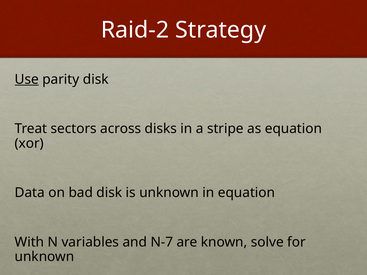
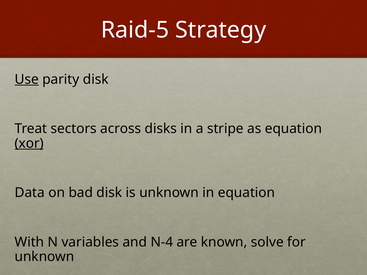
Raid-2: Raid-2 -> Raid-5 (135, 30)
xor underline: none -> present (29, 143)
N-7: N-7 -> N-4 (162, 242)
